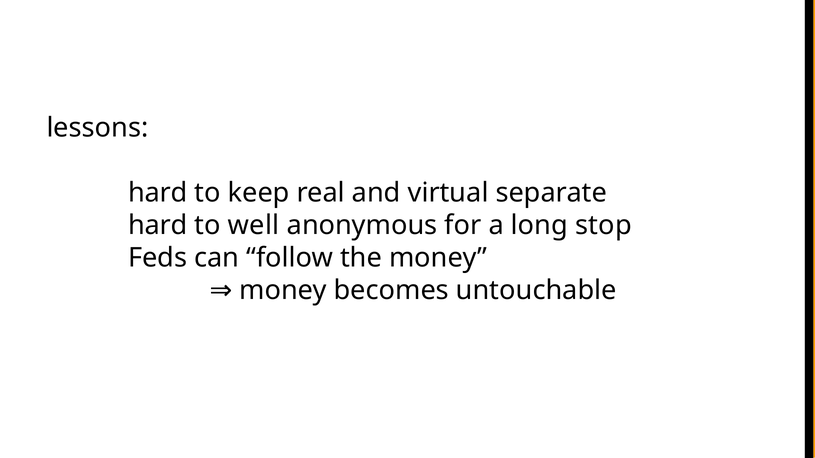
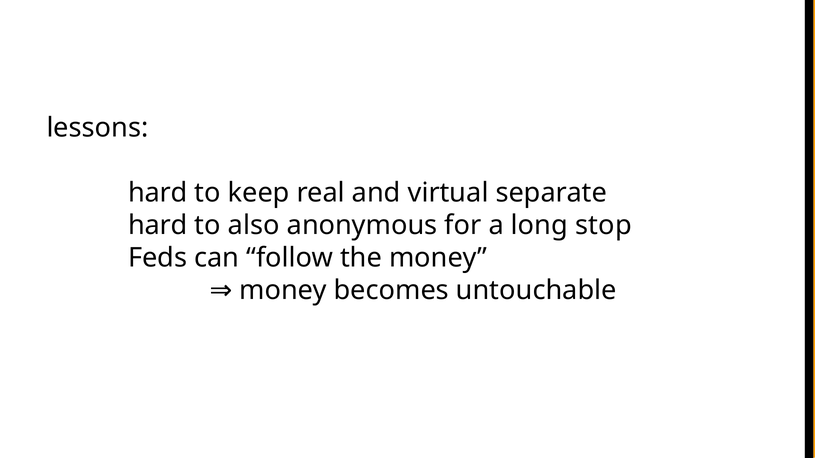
well: well -> also (254, 226)
